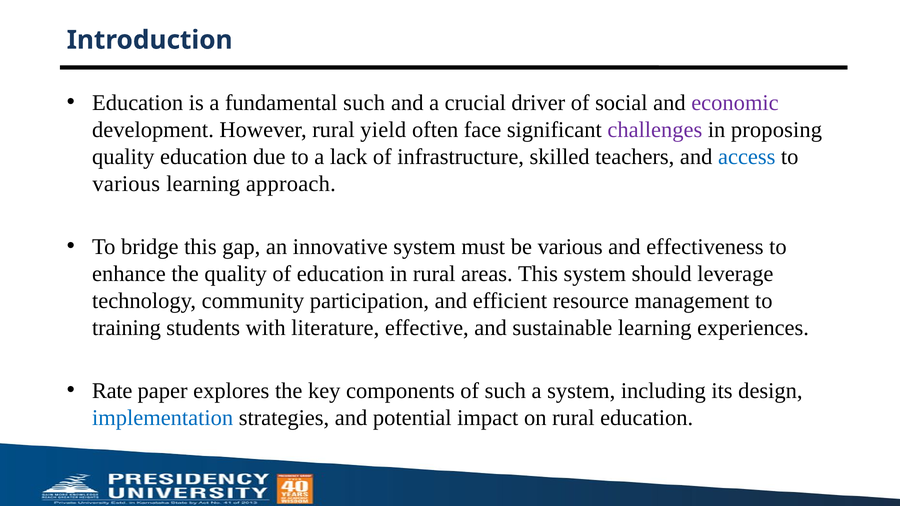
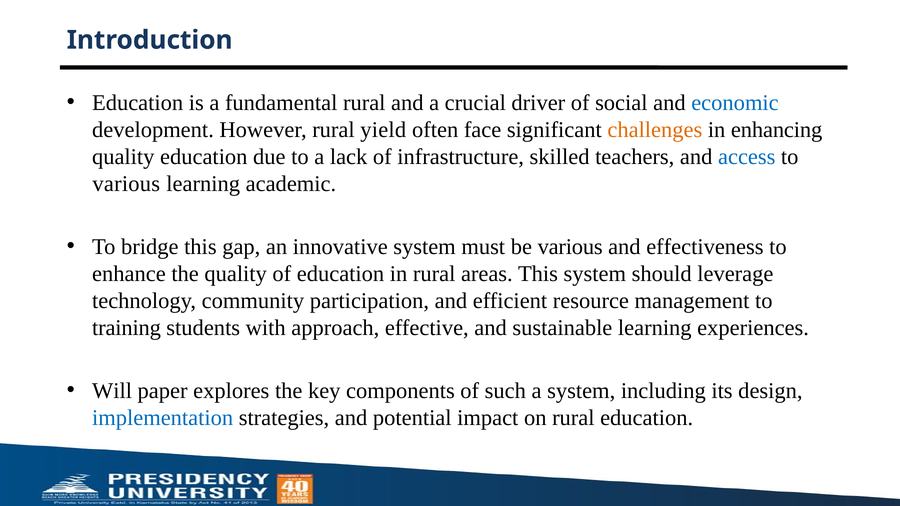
fundamental such: such -> rural (364, 103)
economic colour: purple -> blue (735, 103)
challenges colour: purple -> orange (655, 130)
proposing: proposing -> enhancing (777, 130)
approach: approach -> academic (291, 184)
literature: literature -> approach (335, 328)
Rate: Rate -> Will (112, 391)
